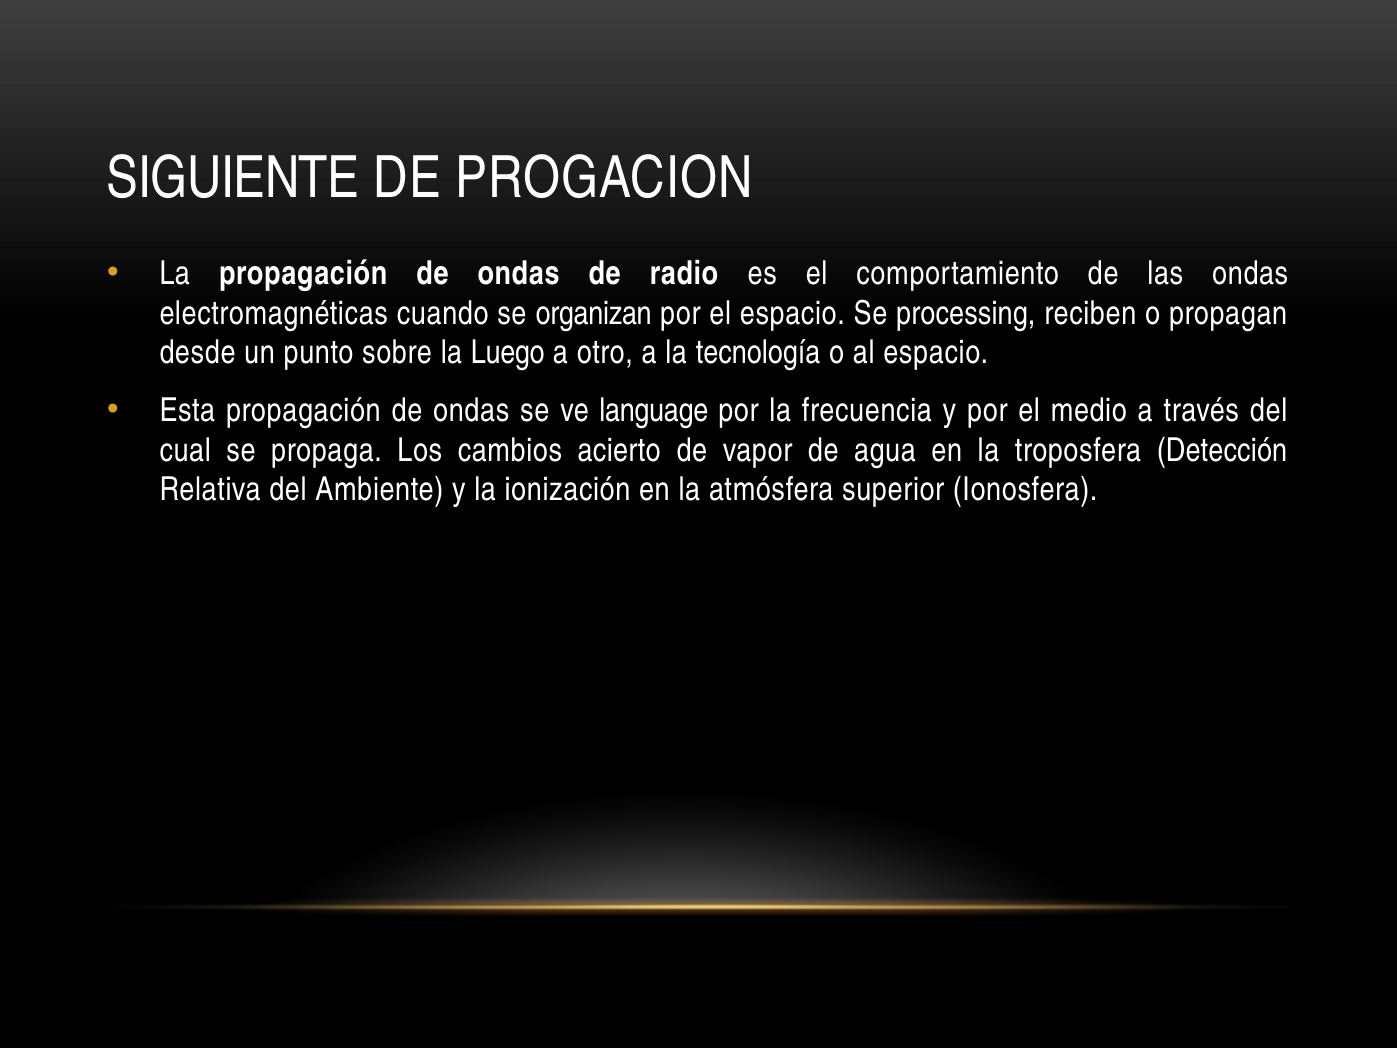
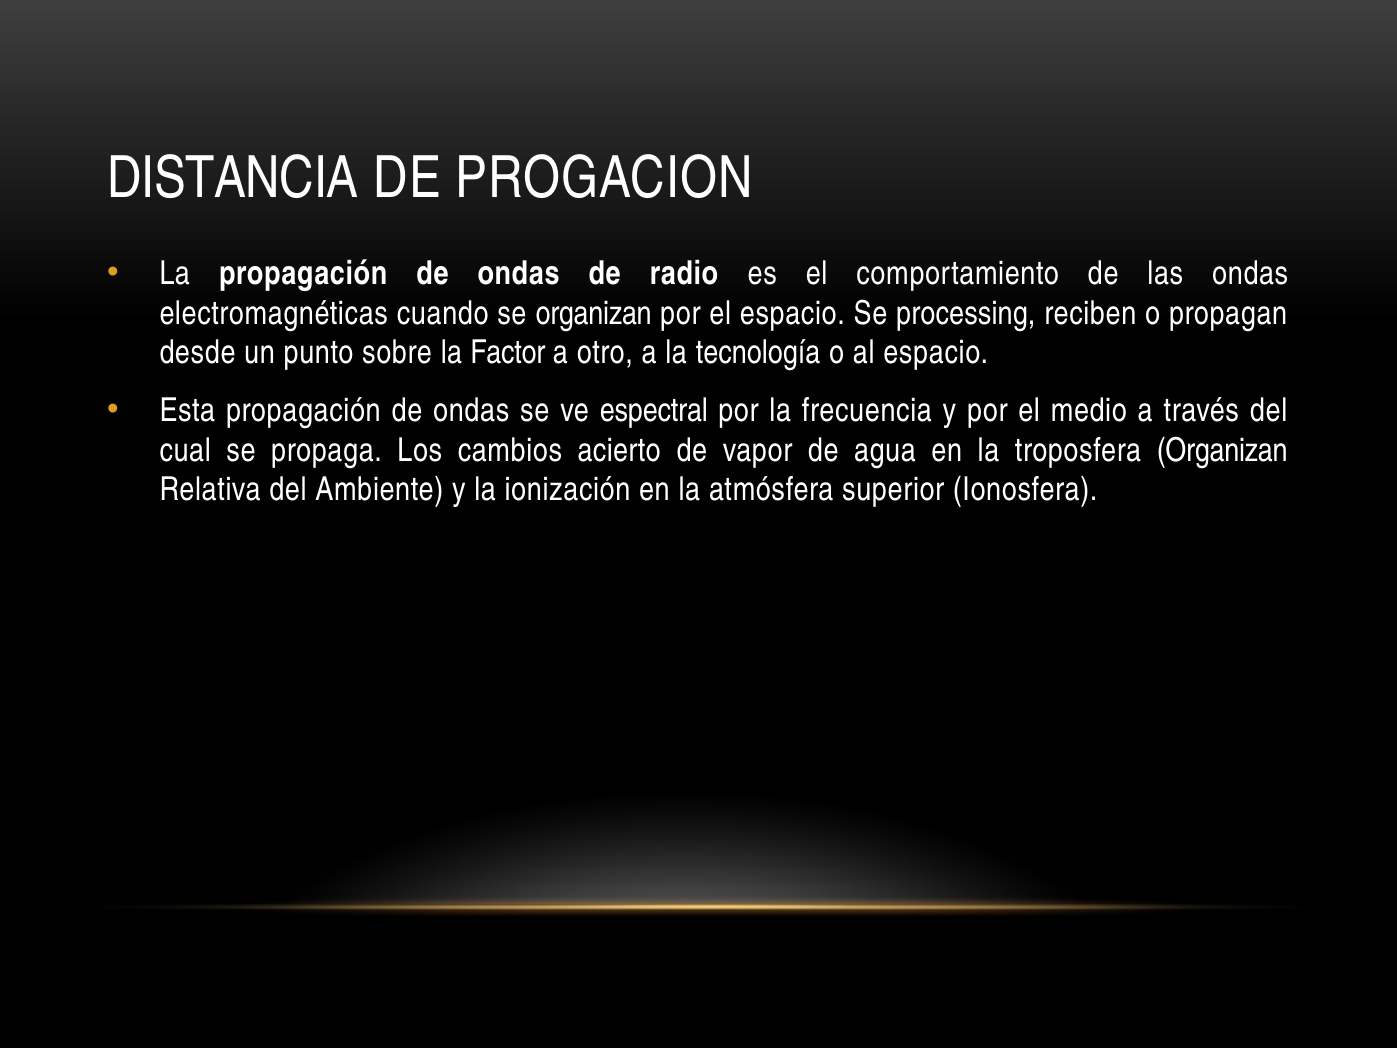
SIGUIENTE: SIGUIENTE -> DISTANCIA (233, 179)
Luego: Luego -> Factor (508, 353)
language: language -> espectral (654, 411)
troposfera Detección: Detección -> Organizan (1222, 450)
